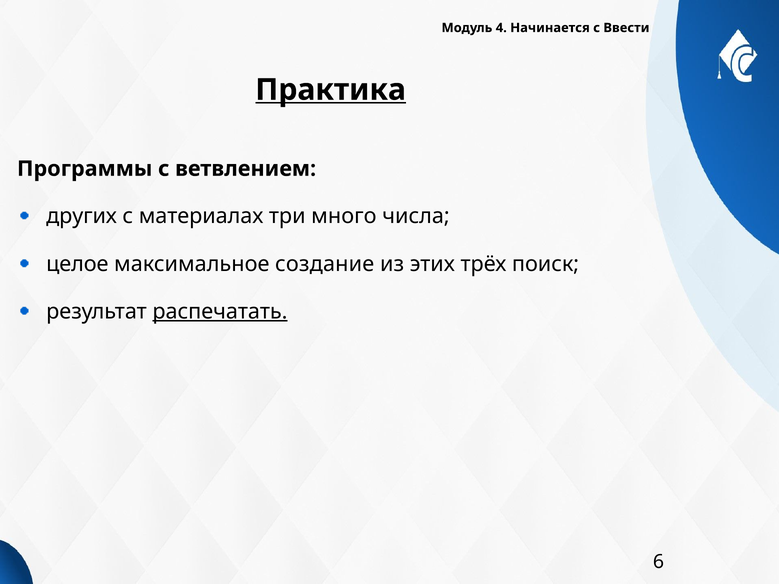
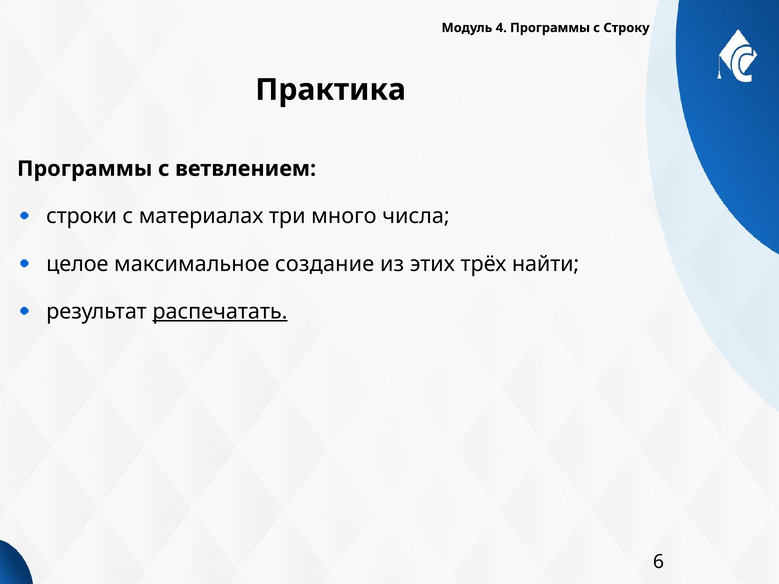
4 Начинается: Начинается -> Программы (550, 28)
Ввести: Ввести -> Строку (626, 28)
Практика underline: present -> none (331, 90)
других: других -> строки (82, 216)
поиск: поиск -> найти (546, 264)
